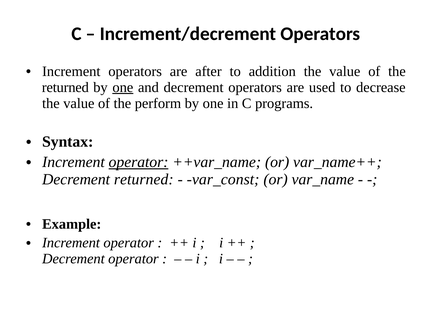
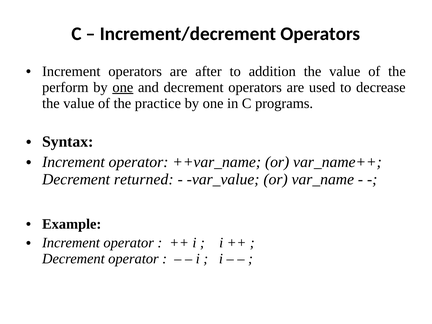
returned: returned -> perform (65, 87)
perform: perform -> practice (158, 103)
operator underline: present -> none (139, 162)
var_const: var_const -> var_value (223, 179)
